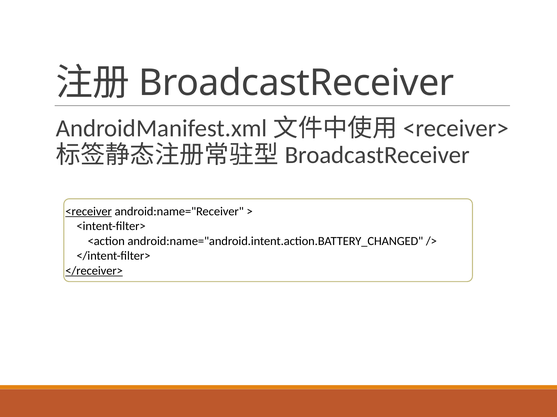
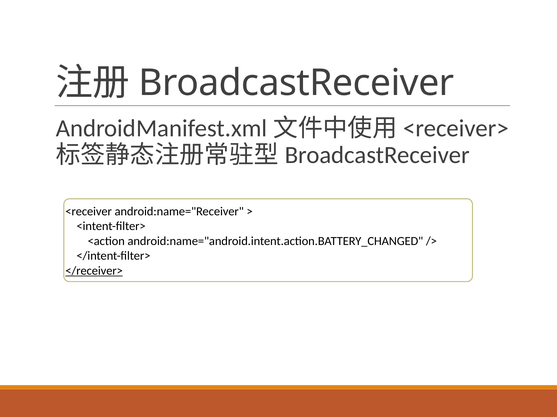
<receiver underline: present -> none (89, 212)
